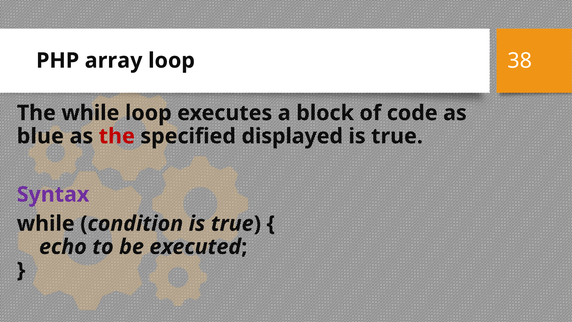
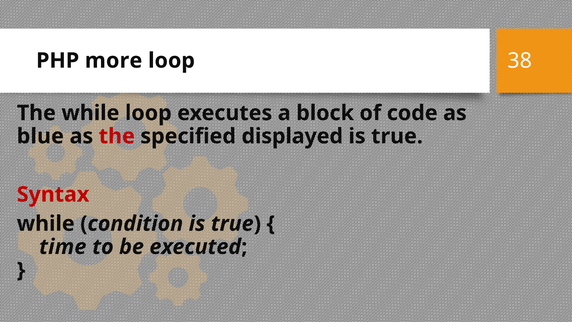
array: array -> more (114, 61)
Syntax colour: purple -> red (53, 194)
echo: echo -> time (63, 247)
